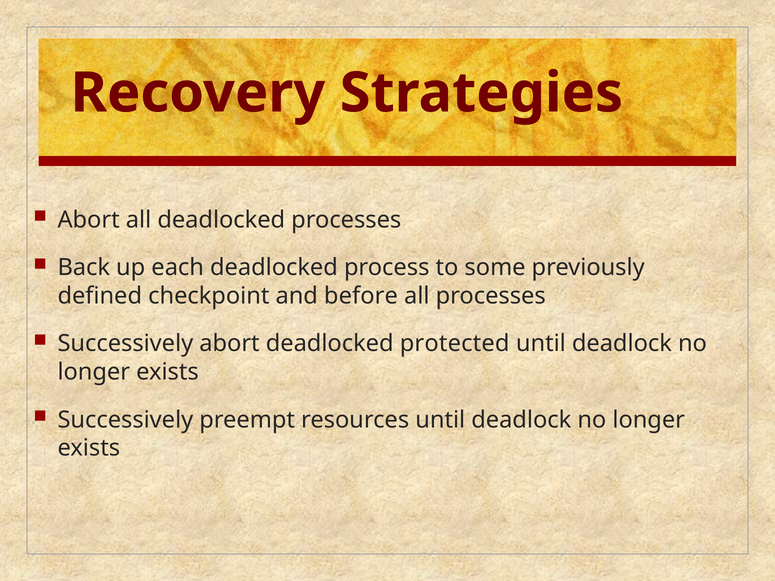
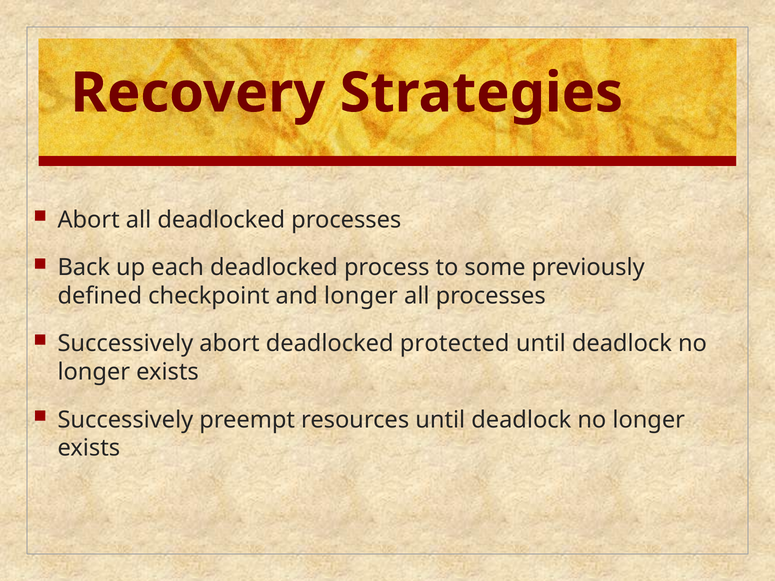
and before: before -> longer (361, 296)
